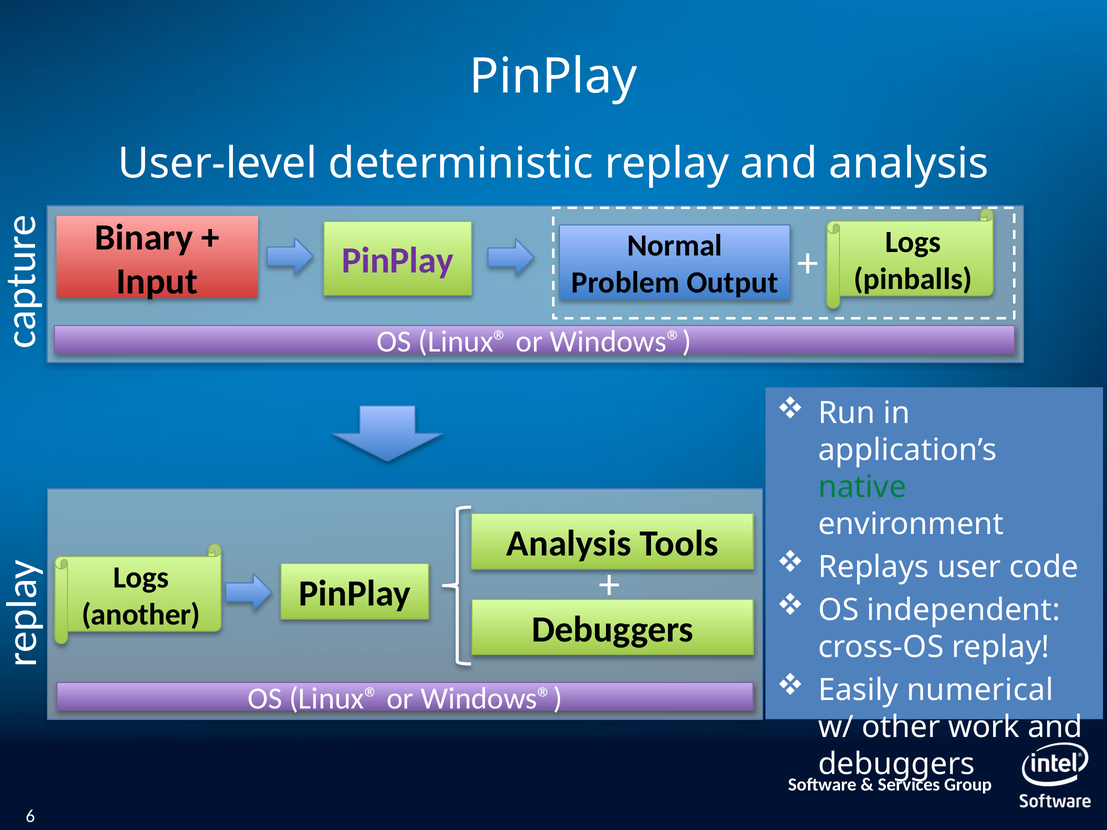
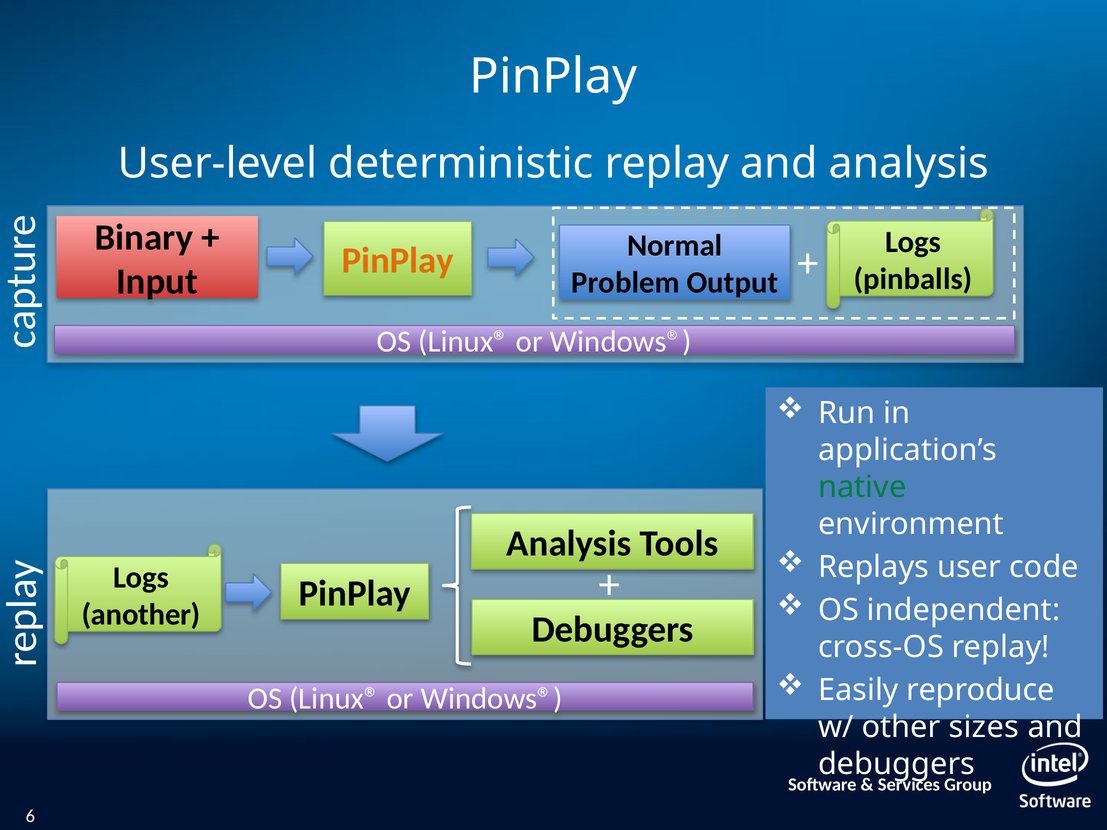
PinPlay colour: purple -> orange (398, 261)
numerical: numerical -> reproduce (980, 690)
work: work -> sizes (984, 727)
